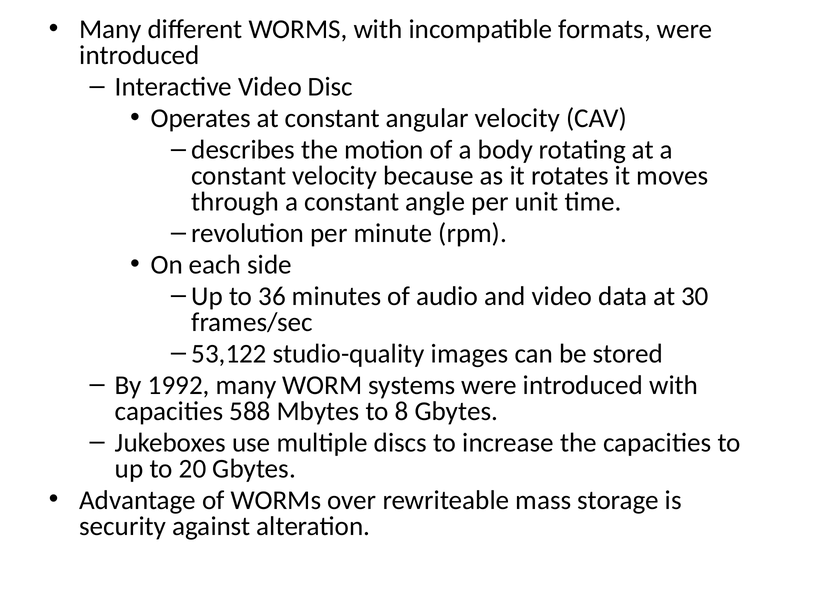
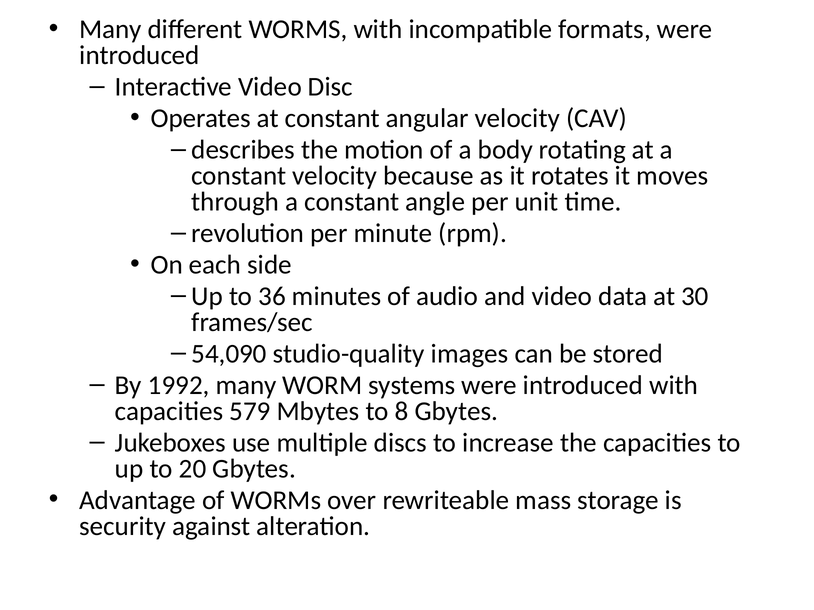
53,122: 53,122 -> 54,090 (229, 354)
588: 588 -> 579 (250, 412)
